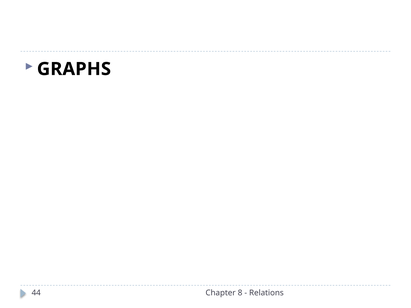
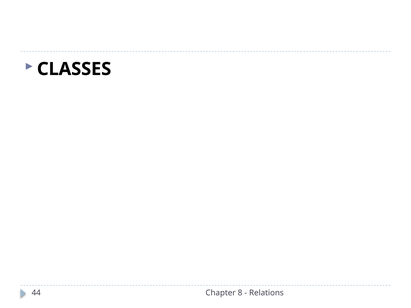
GRAPHS: GRAPHS -> CLASSES (74, 69)
